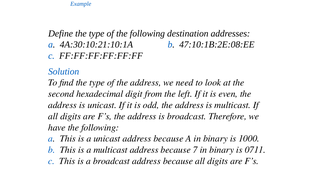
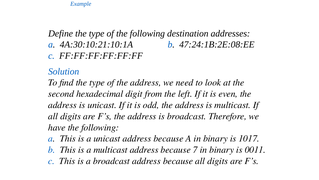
47:10:1B:2E:08:EE: 47:10:1B:2E:08:EE -> 47:24:1B:2E:08:EE (217, 44)
1000: 1000 -> 1017 (249, 138)
0711: 0711 -> 0011 (255, 149)
